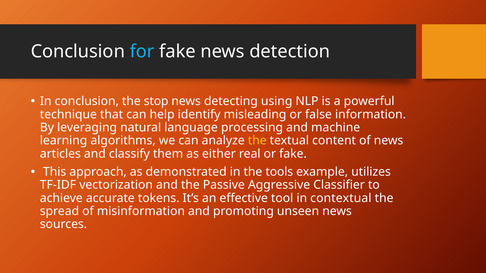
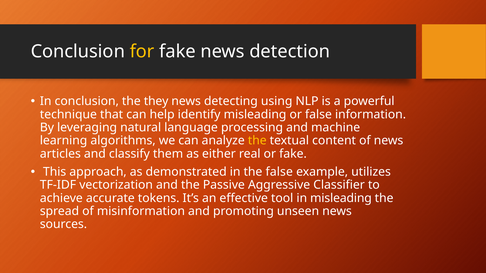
for colour: light blue -> yellow (142, 51)
stop: stop -> they (156, 101)
the tools: tools -> false (279, 172)
in contextual: contextual -> misleading (341, 198)
